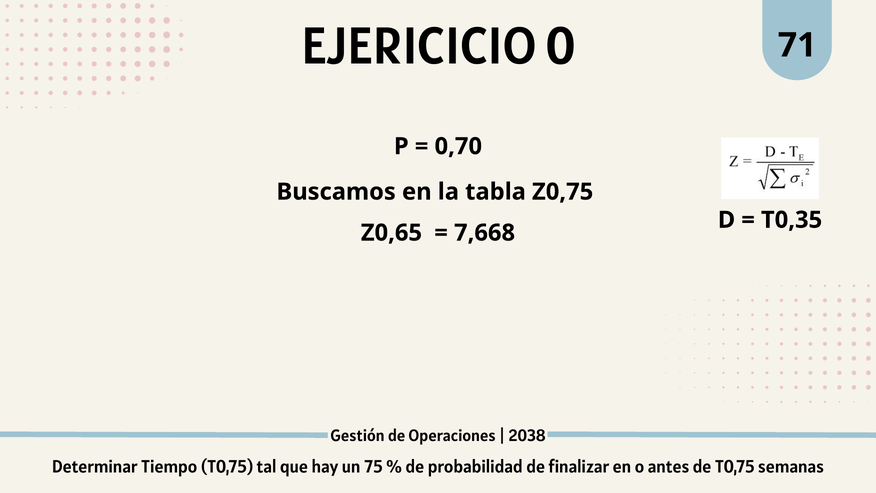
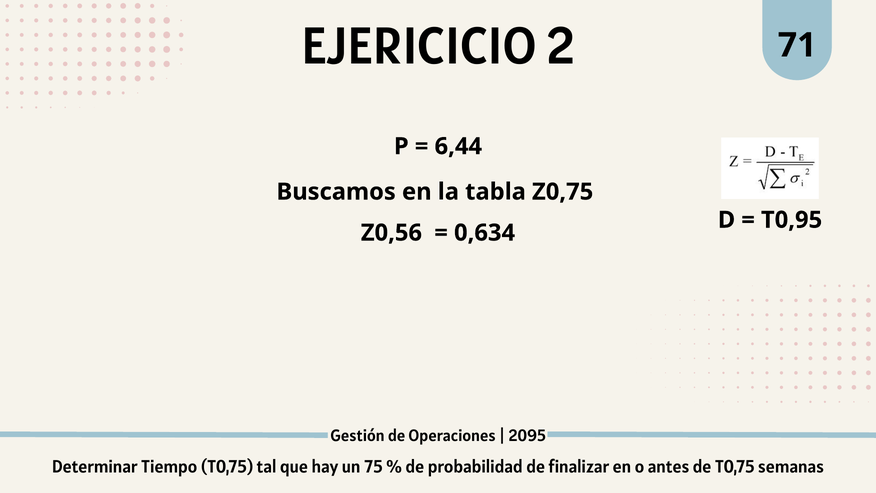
0: 0 -> 2 (561, 46)
0,70: 0,70 -> 6,44 (458, 146)
T0,35: T0,35 -> T0,95 (792, 220)
Z0,65: Z0,65 -> Z0,56 (391, 233)
7,668: 7,668 -> 0,634 (485, 233)
2038: 2038 -> 2095 (527, 436)
